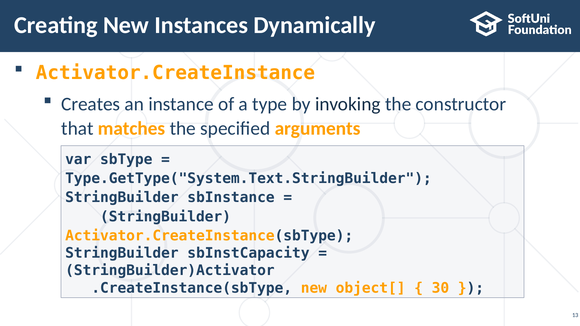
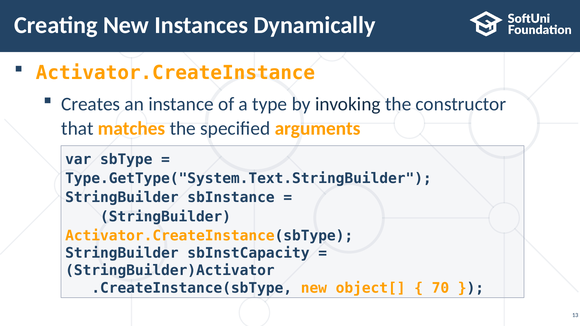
30: 30 -> 70 (440, 288)
